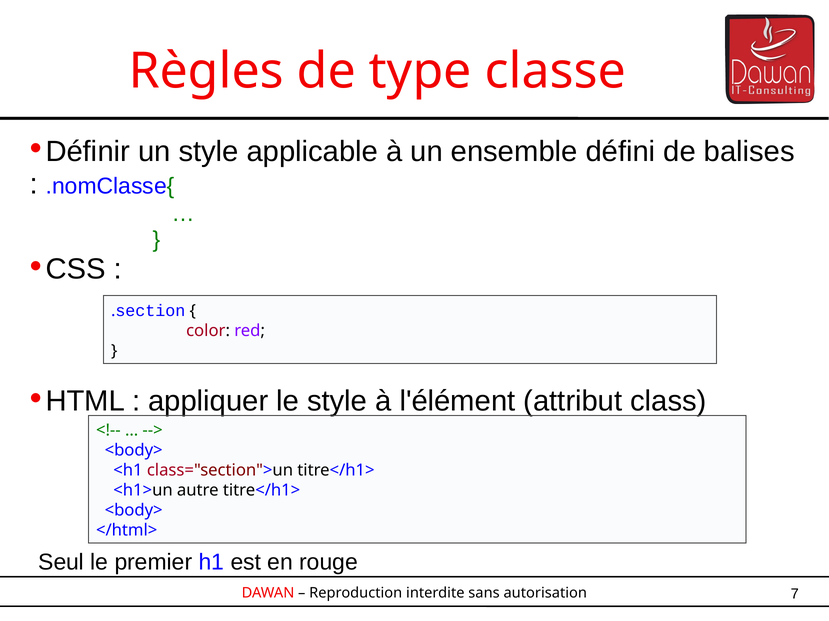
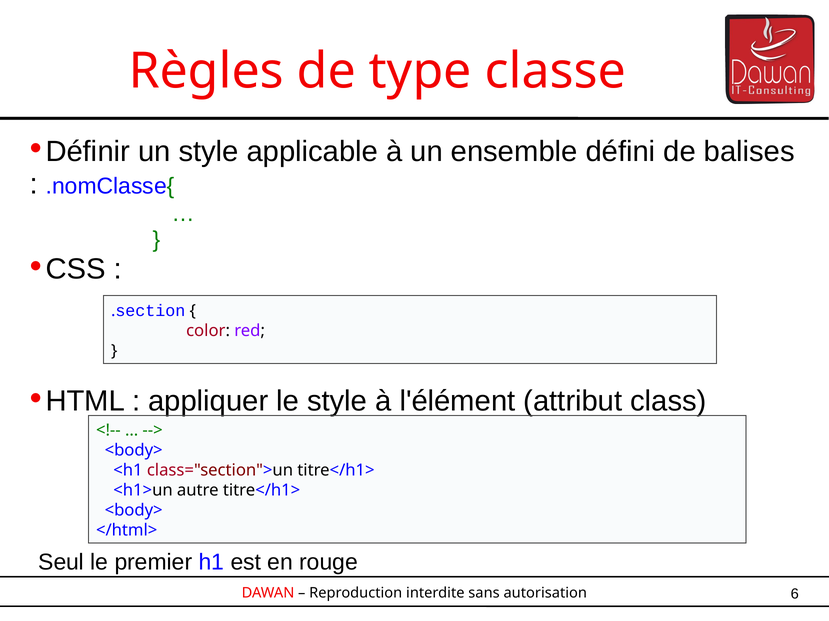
7: 7 -> 6 (795, 594)
